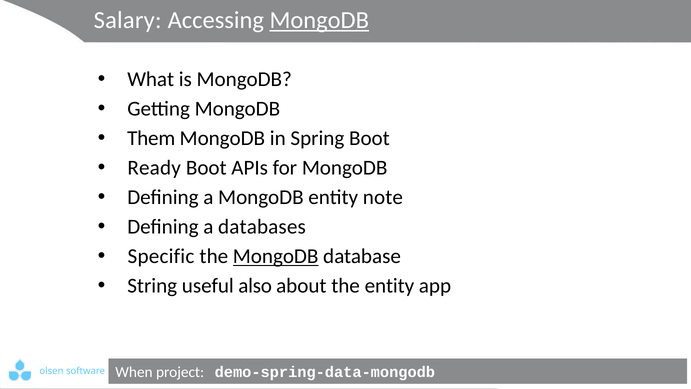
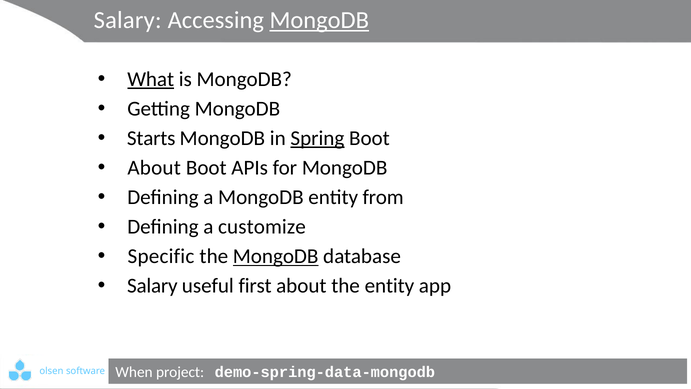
What underline: none -> present (151, 79)
Them: Them -> Starts (151, 138)
Spring underline: none -> present (317, 138)
Ready: Ready -> About (154, 168)
note: note -> from (383, 197)
databases: databases -> customize (262, 227)
String: String -> Salary (152, 286)
also: also -> first (255, 286)
